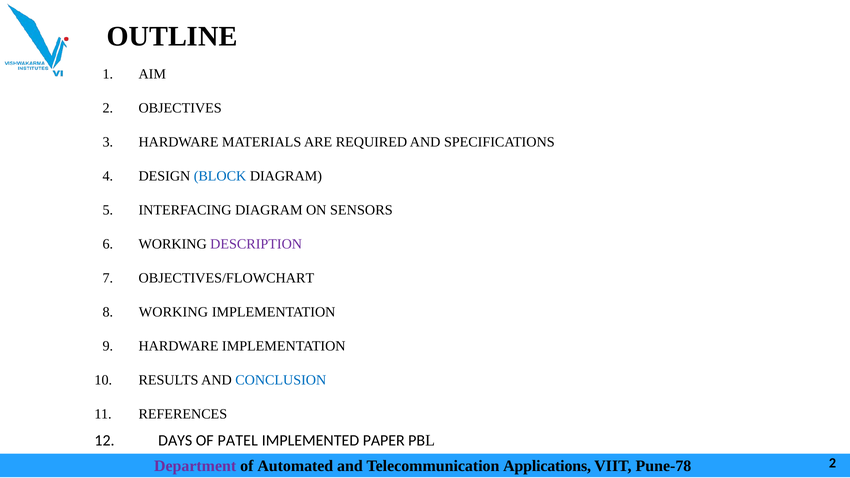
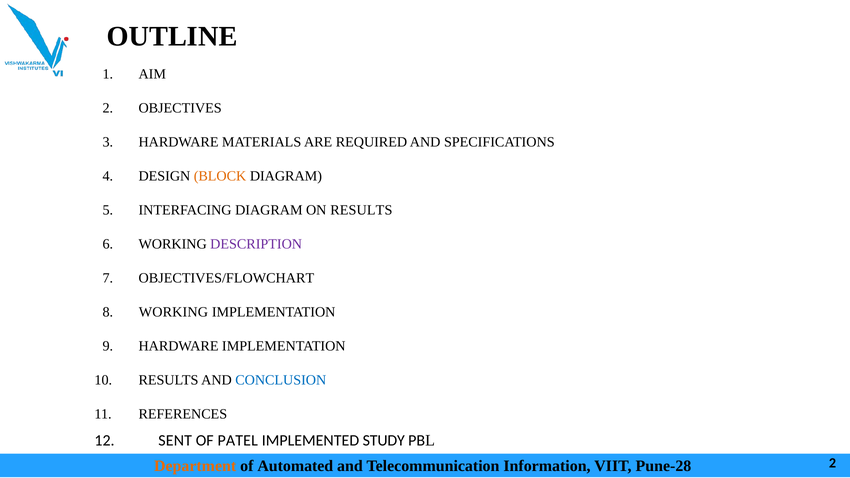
BLOCK colour: blue -> orange (220, 176)
ON SENSORS: SENSORS -> RESULTS (361, 210)
DAYS: DAYS -> SENT (175, 441)
PAPER: PAPER -> STUDY (384, 441)
Department colour: purple -> orange (195, 466)
Applications: Applications -> Information (547, 466)
Pune-78: Pune-78 -> Pune-28 (663, 466)
